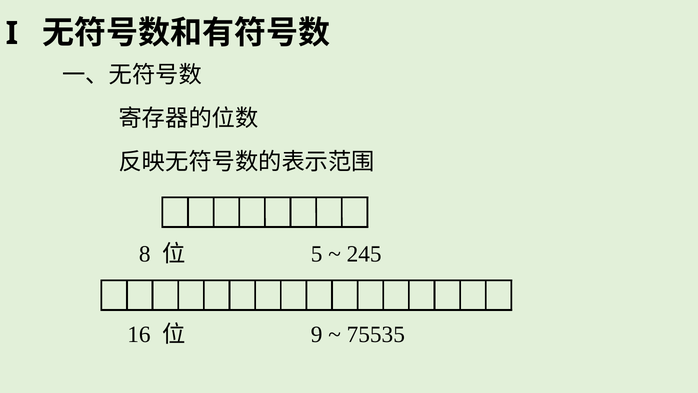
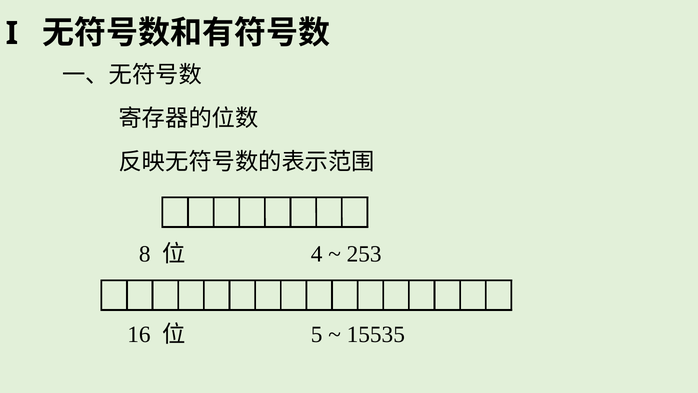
5: 5 -> 4 (317, 254)
245: 245 -> 253 (364, 254)
9: 9 -> 5 (317, 334)
75535: 75535 -> 15535 (376, 334)
